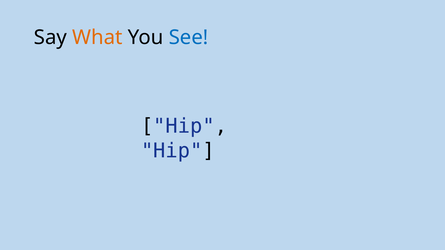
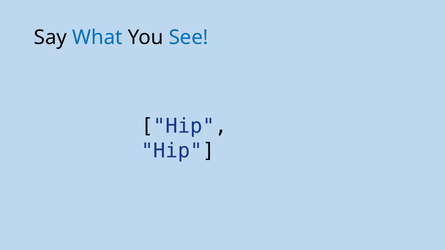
What colour: orange -> blue (97, 37)
